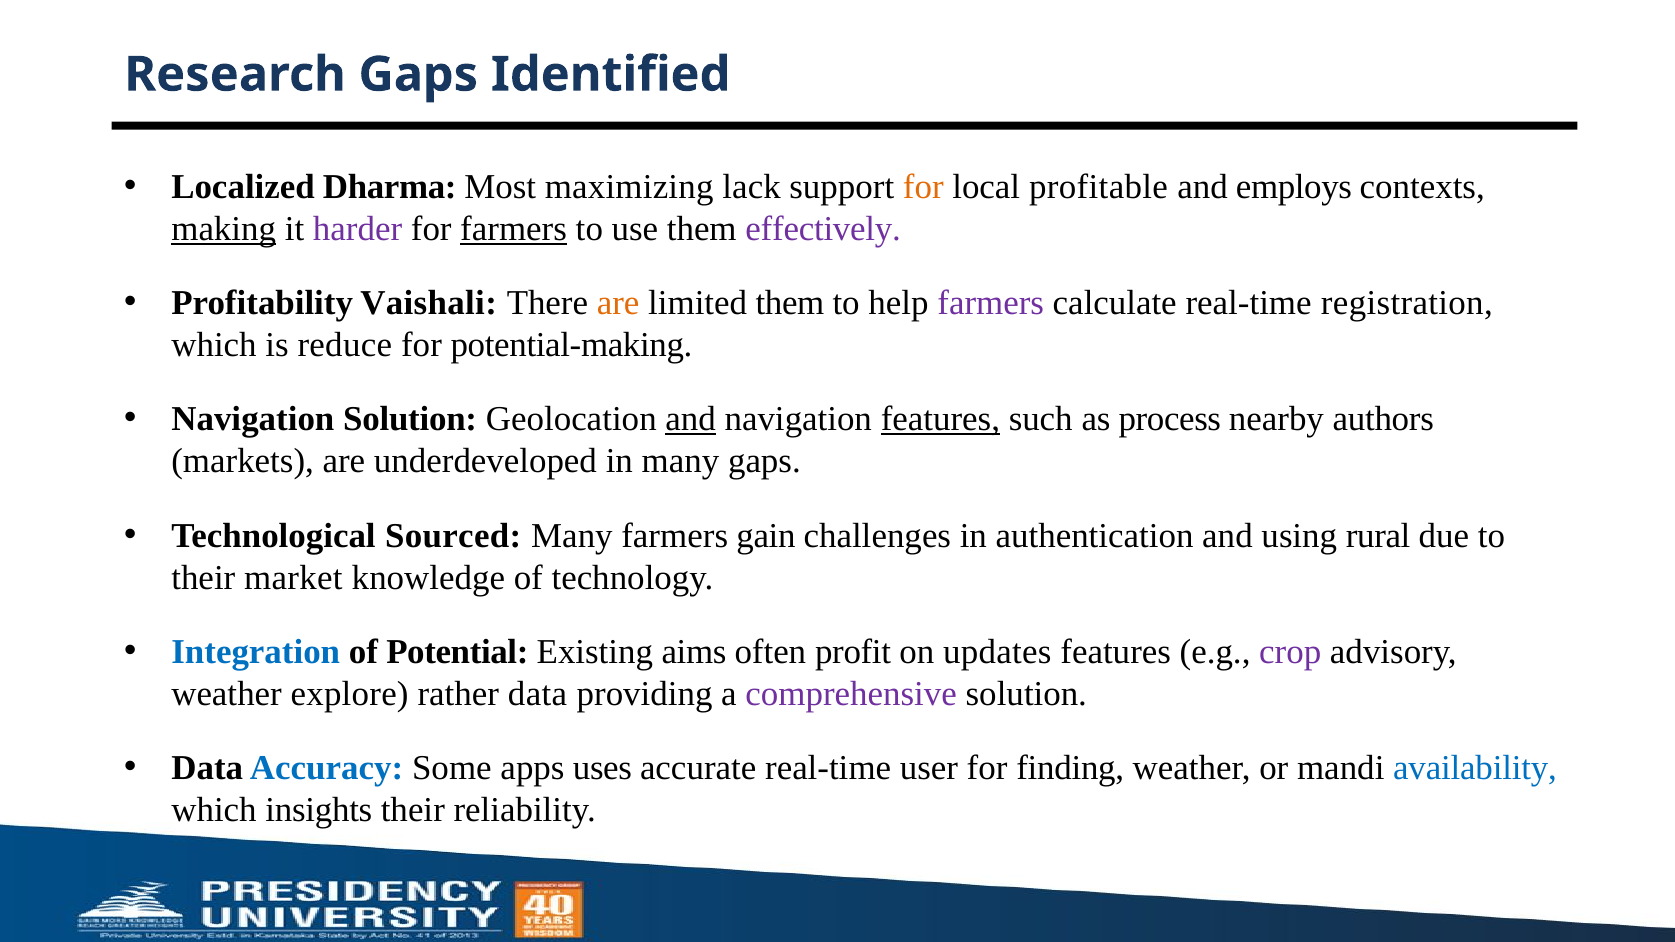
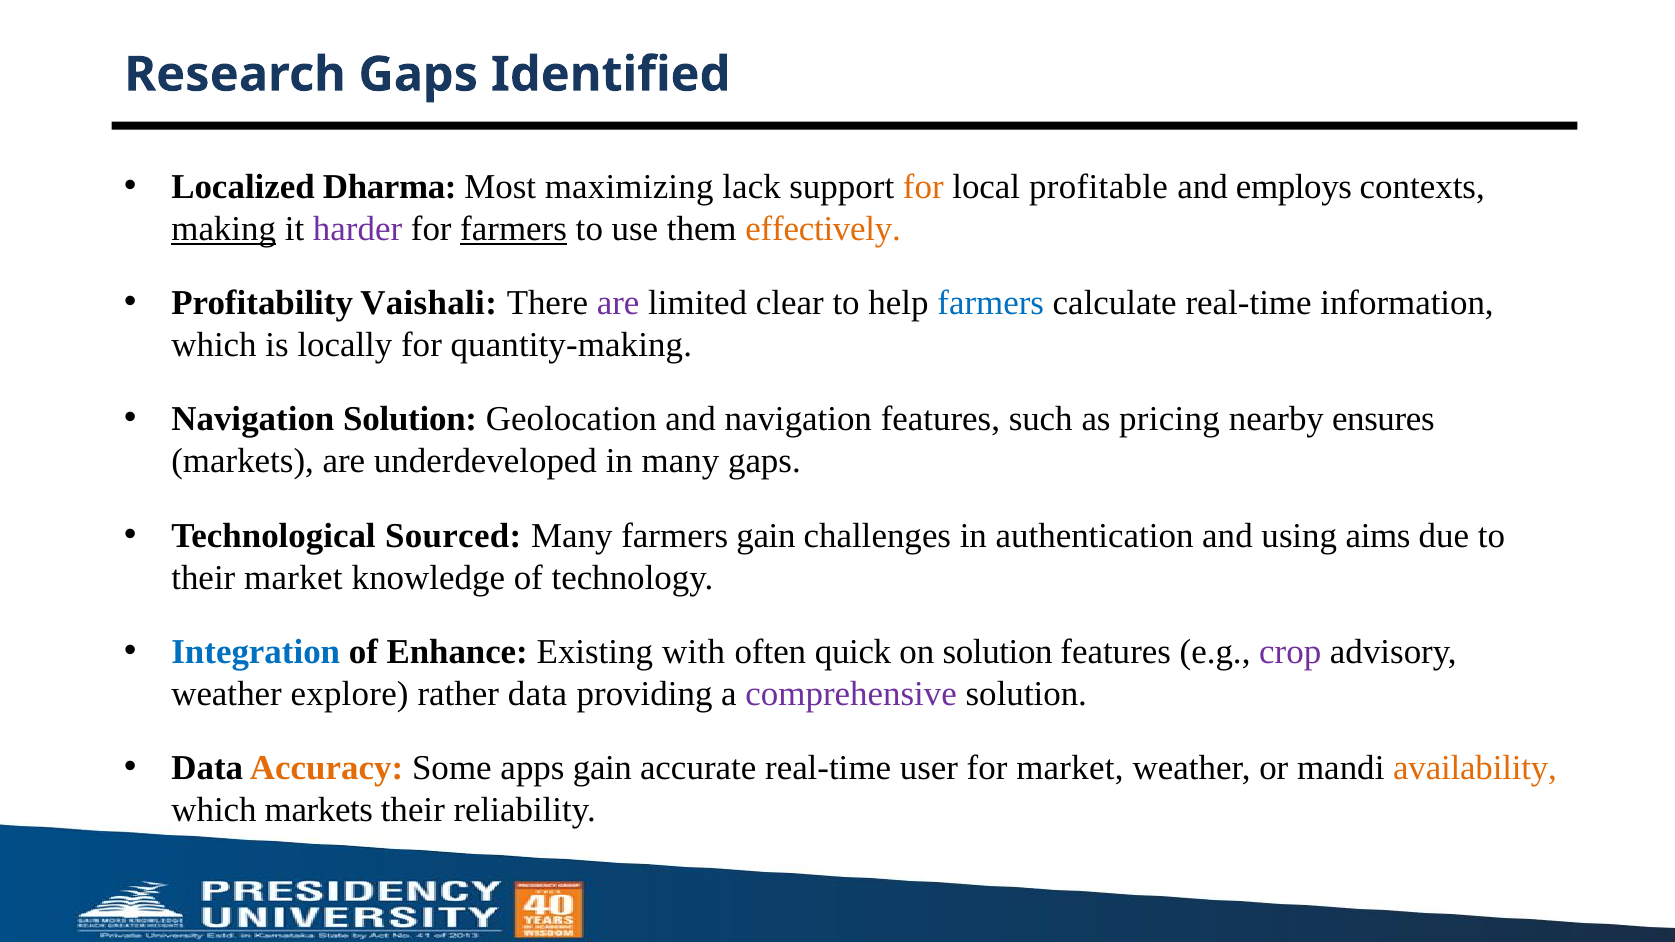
effectively colour: purple -> orange (823, 229)
are colour: orange -> purple (618, 303)
limited them: them -> clear (790, 303)
farmers colour: purple -> blue (991, 303)
registration: registration -> information (1407, 303)
reduce: reduce -> locally (345, 345)
potential-making: potential-making -> quantity-making (571, 345)
and underline: present -> none (691, 419)
features underline: present -> none (940, 419)
process: process -> pricing (1169, 419)
authors: authors -> ensures (1383, 419)
rural: rural -> aims (1378, 536)
Potential: Potential -> Enhance (457, 652)
aims: aims -> with (694, 652)
profit: profit -> quick (853, 652)
on updates: updates -> solution (998, 652)
Accuracy colour: blue -> orange (327, 769)
apps uses: uses -> gain (602, 769)
for finding: finding -> market (1070, 769)
availability colour: blue -> orange (1475, 769)
which insights: insights -> markets (319, 810)
